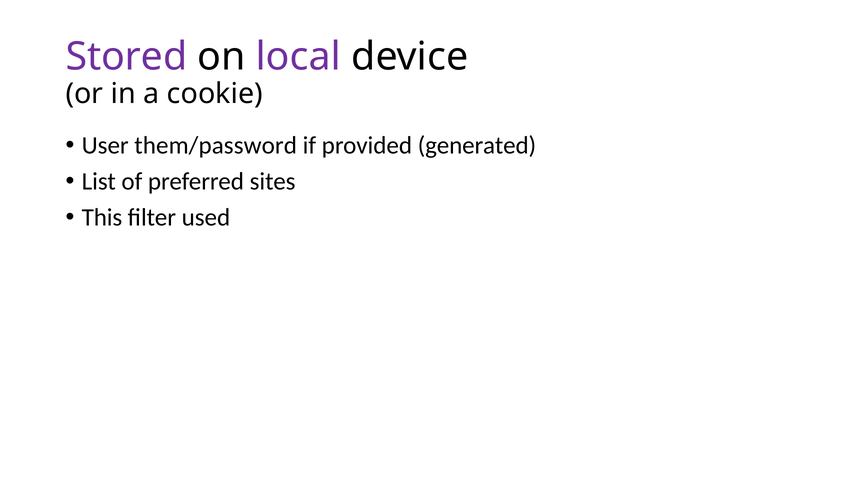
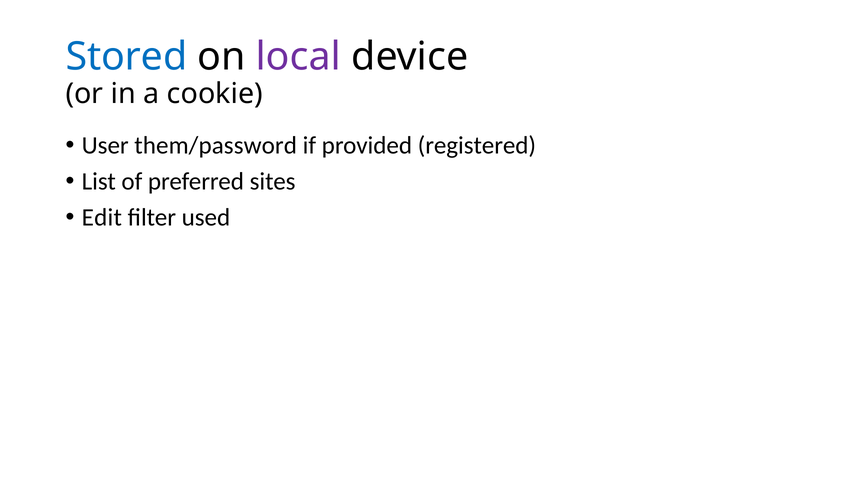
Stored colour: purple -> blue (126, 57)
generated: generated -> registered (477, 145)
This: This -> Edit (102, 218)
